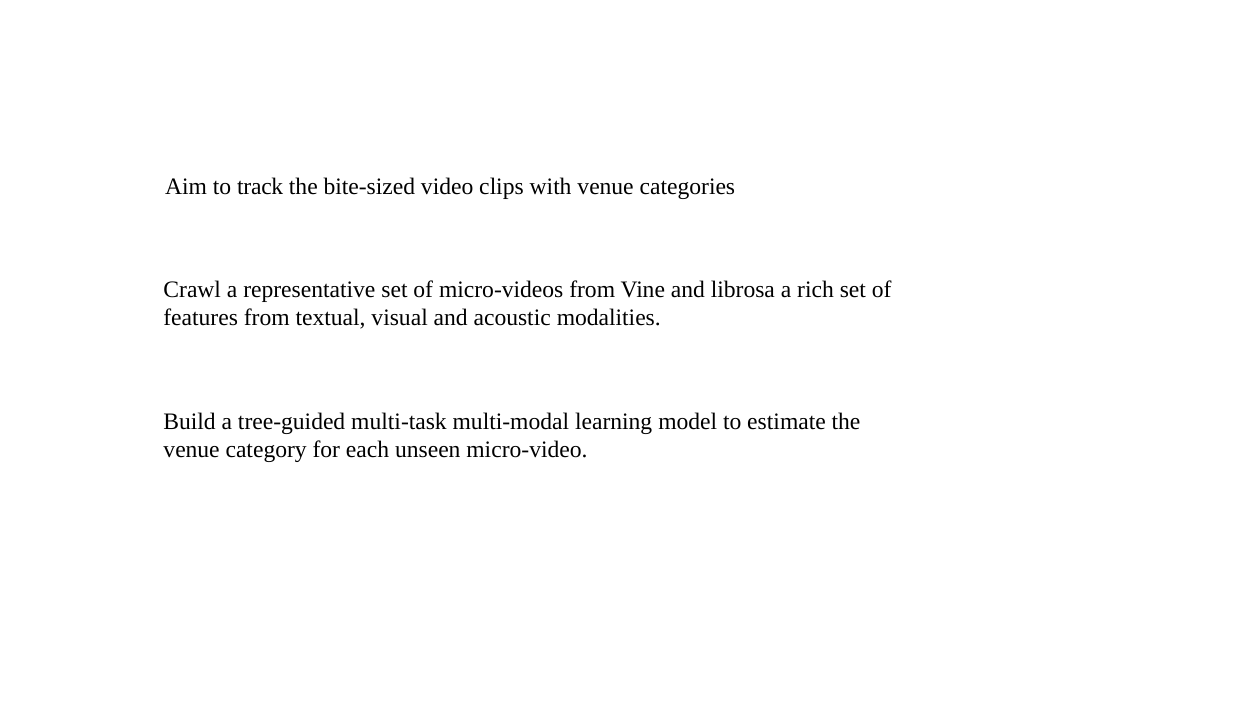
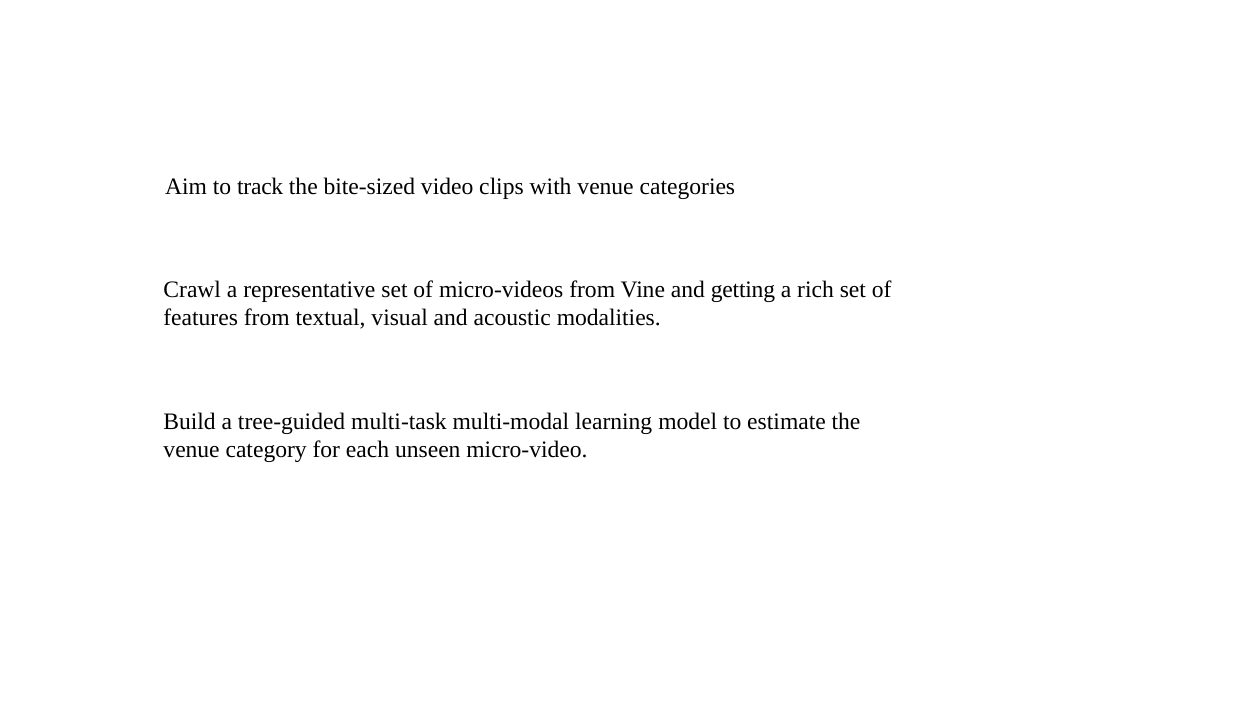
librosa: librosa -> getting (743, 290)
